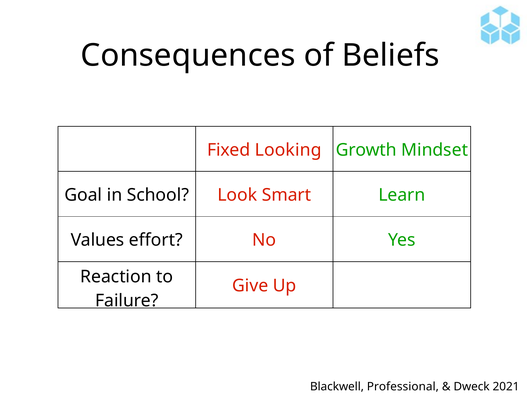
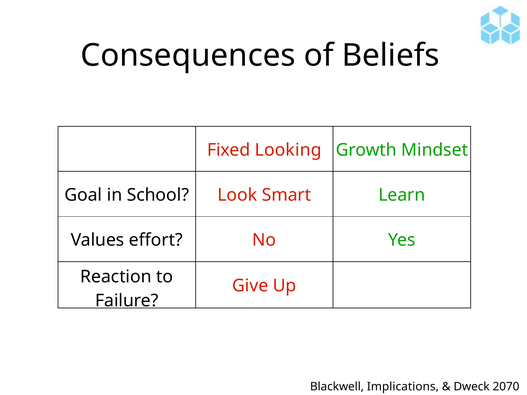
Professional: Professional -> Implications (403, 387)
2021: 2021 -> 2070 (506, 387)
